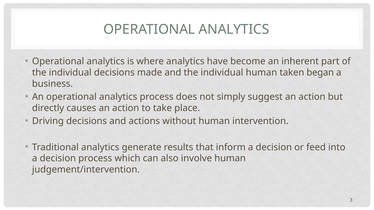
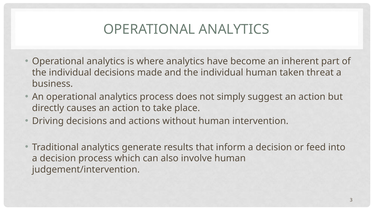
began: began -> threat (320, 73)
